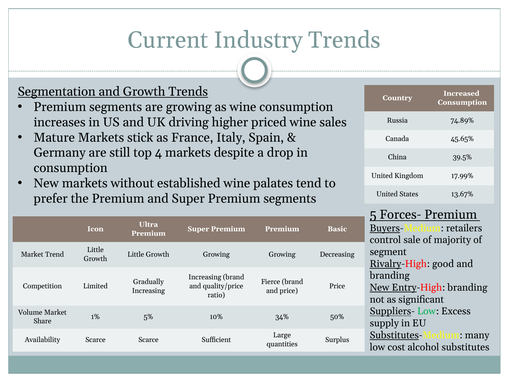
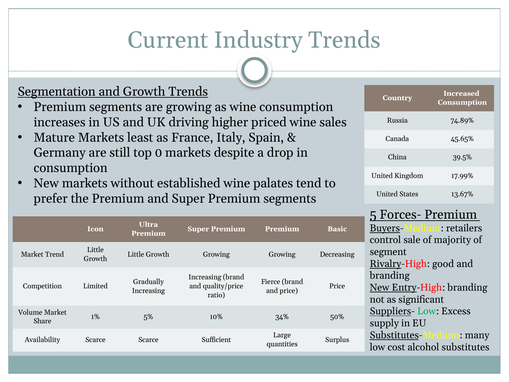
stick: stick -> least (140, 137)
4: 4 -> 0 (159, 153)
